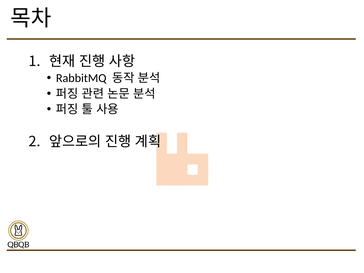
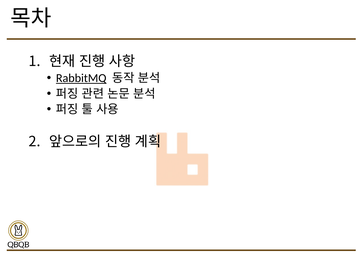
RabbitMQ underline: none -> present (81, 78)
